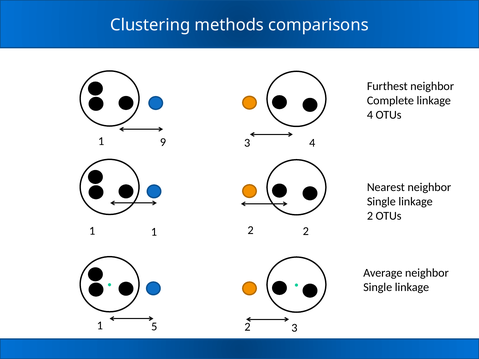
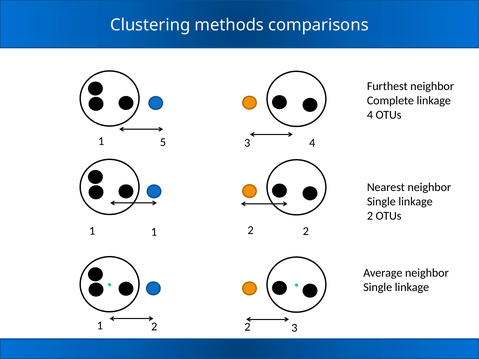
9: 9 -> 5 (163, 142)
5: 5 -> 2 (154, 327)
